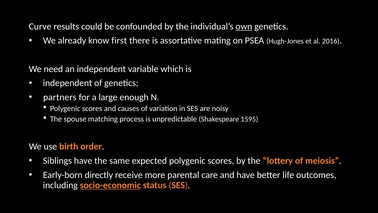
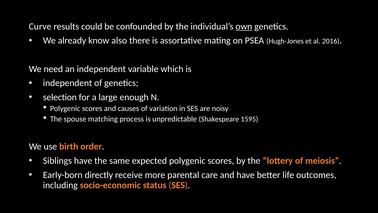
first: first -> also (119, 41)
partners: partners -> selection (60, 97)
socio-economic underline: present -> none (110, 185)
